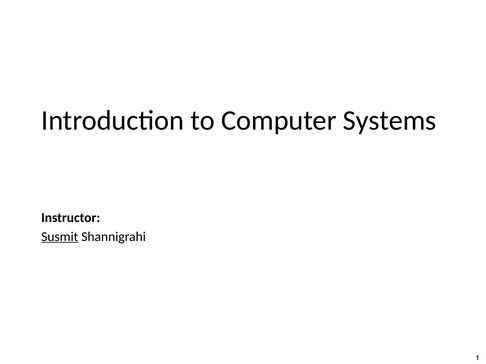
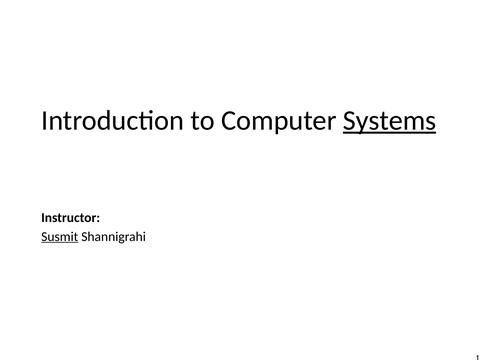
Systems underline: none -> present (390, 121)
